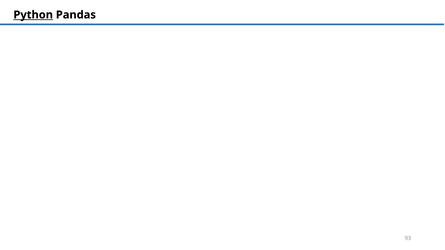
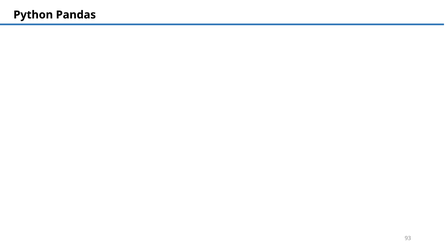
Python underline: present -> none (33, 15)
